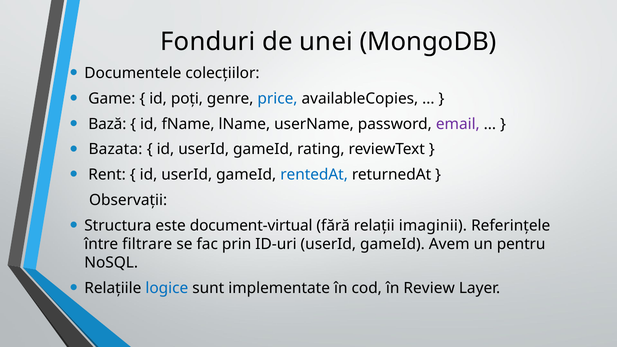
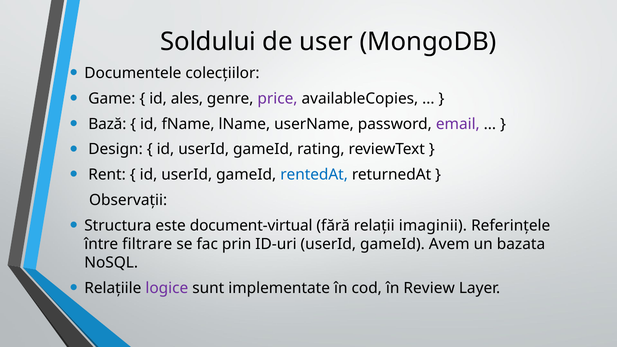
Fonduri: Fonduri -> Soldului (208, 42)
unei: unei -> user (326, 42)
poți: poți -> ales (187, 99)
price colour: blue -> purple (277, 99)
Bazata: Bazata -> Design (116, 149)
pentru: pentru -> bazata (521, 244)
logice colour: blue -> purple (167, 288)
